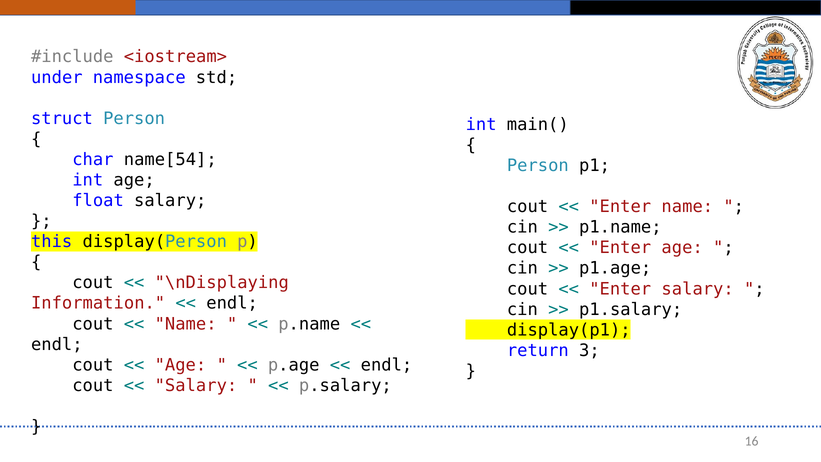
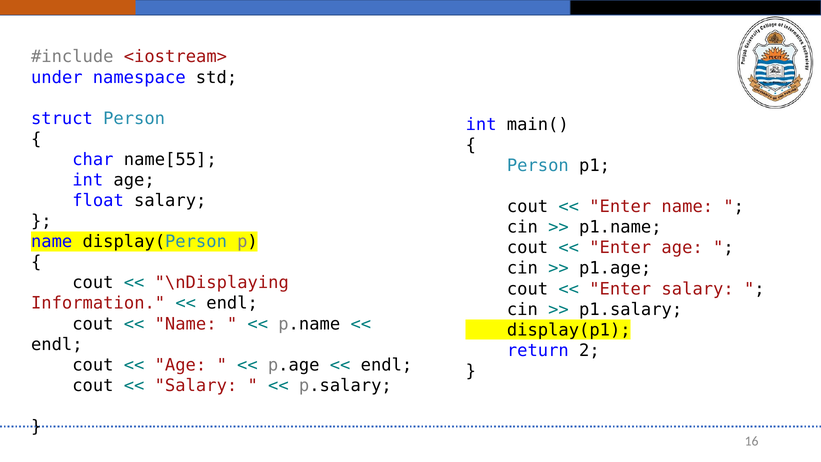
name[54: name[54 -> name[55 (170, 159)
this: this -> name (52, 242)
3: 3 -> 2 (589, 350)
